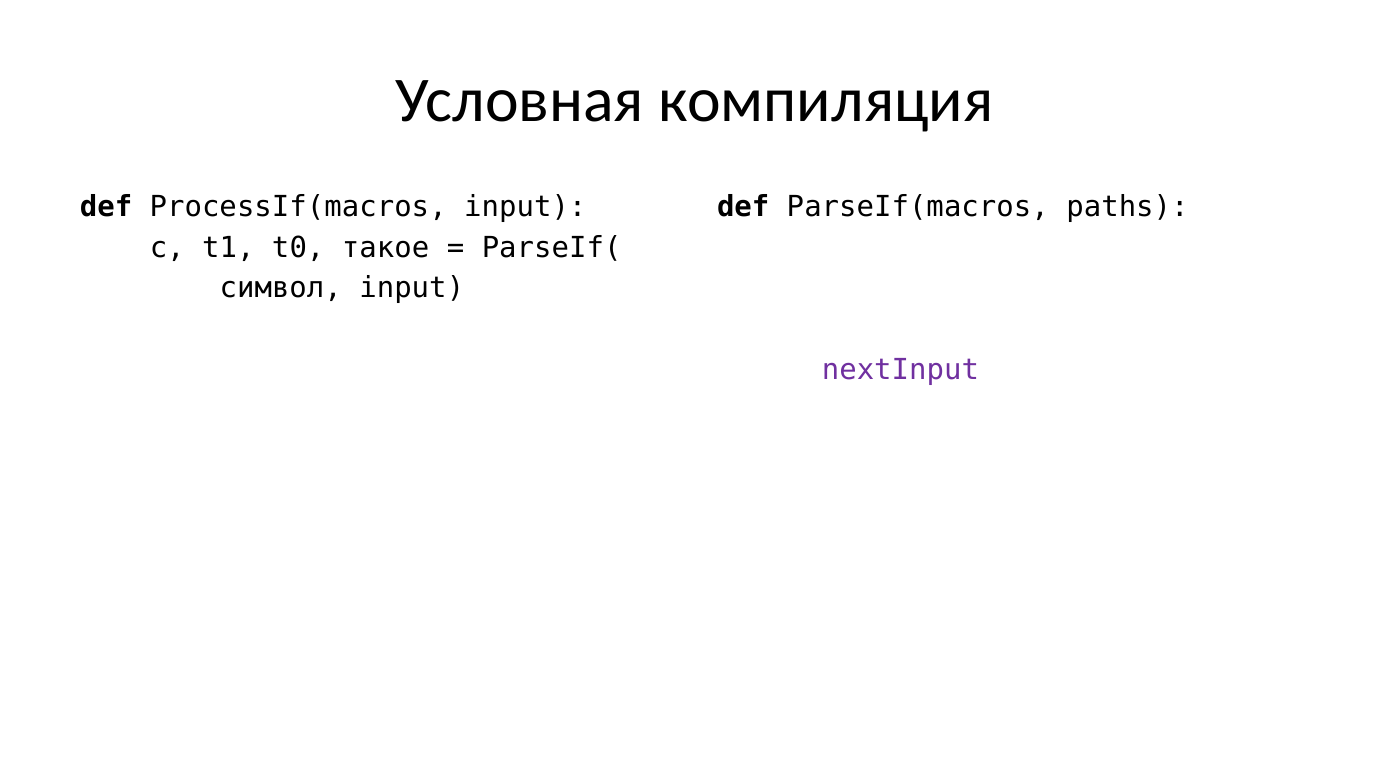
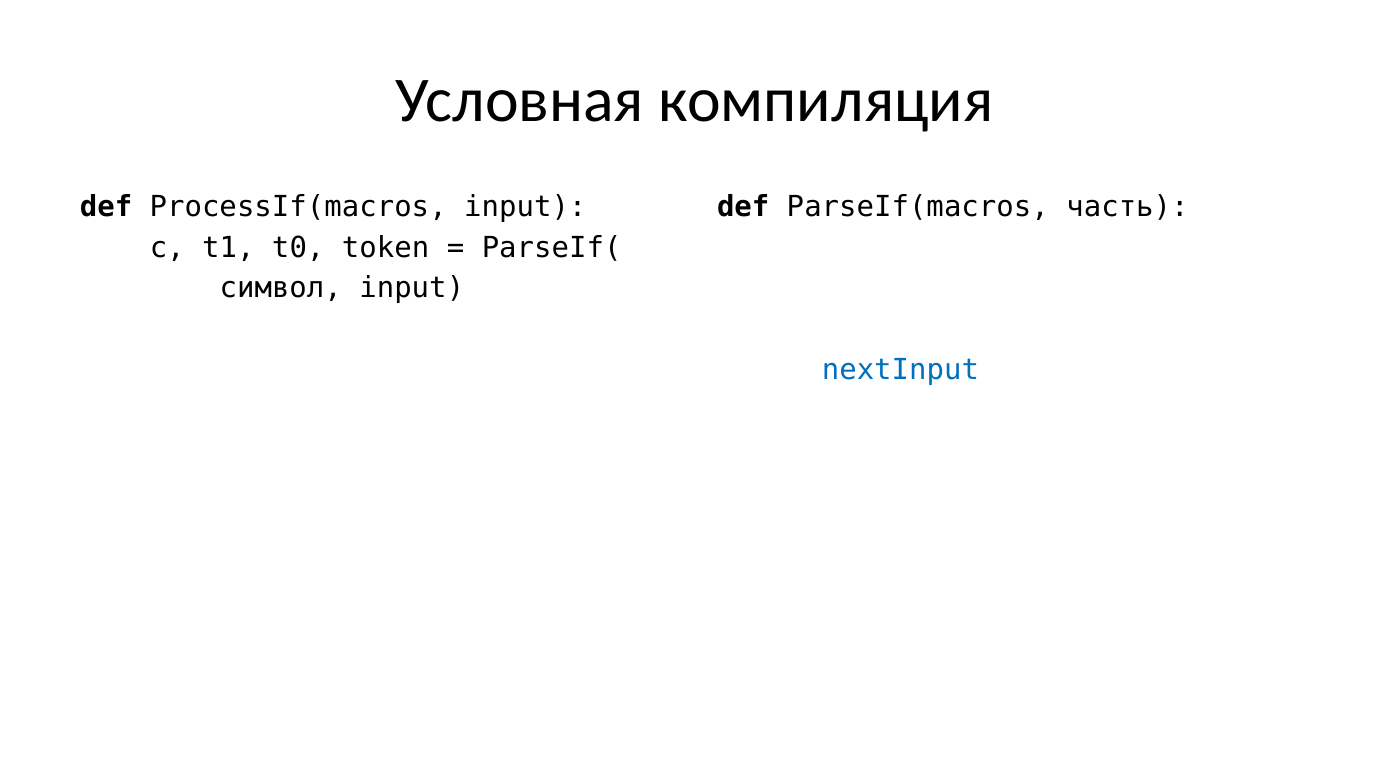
ParseIf(macros paths: paths -> часть (1127, 207)
такое: такое -> token (386, 248)
nextInput colour: purple -> blue (900, 369)
